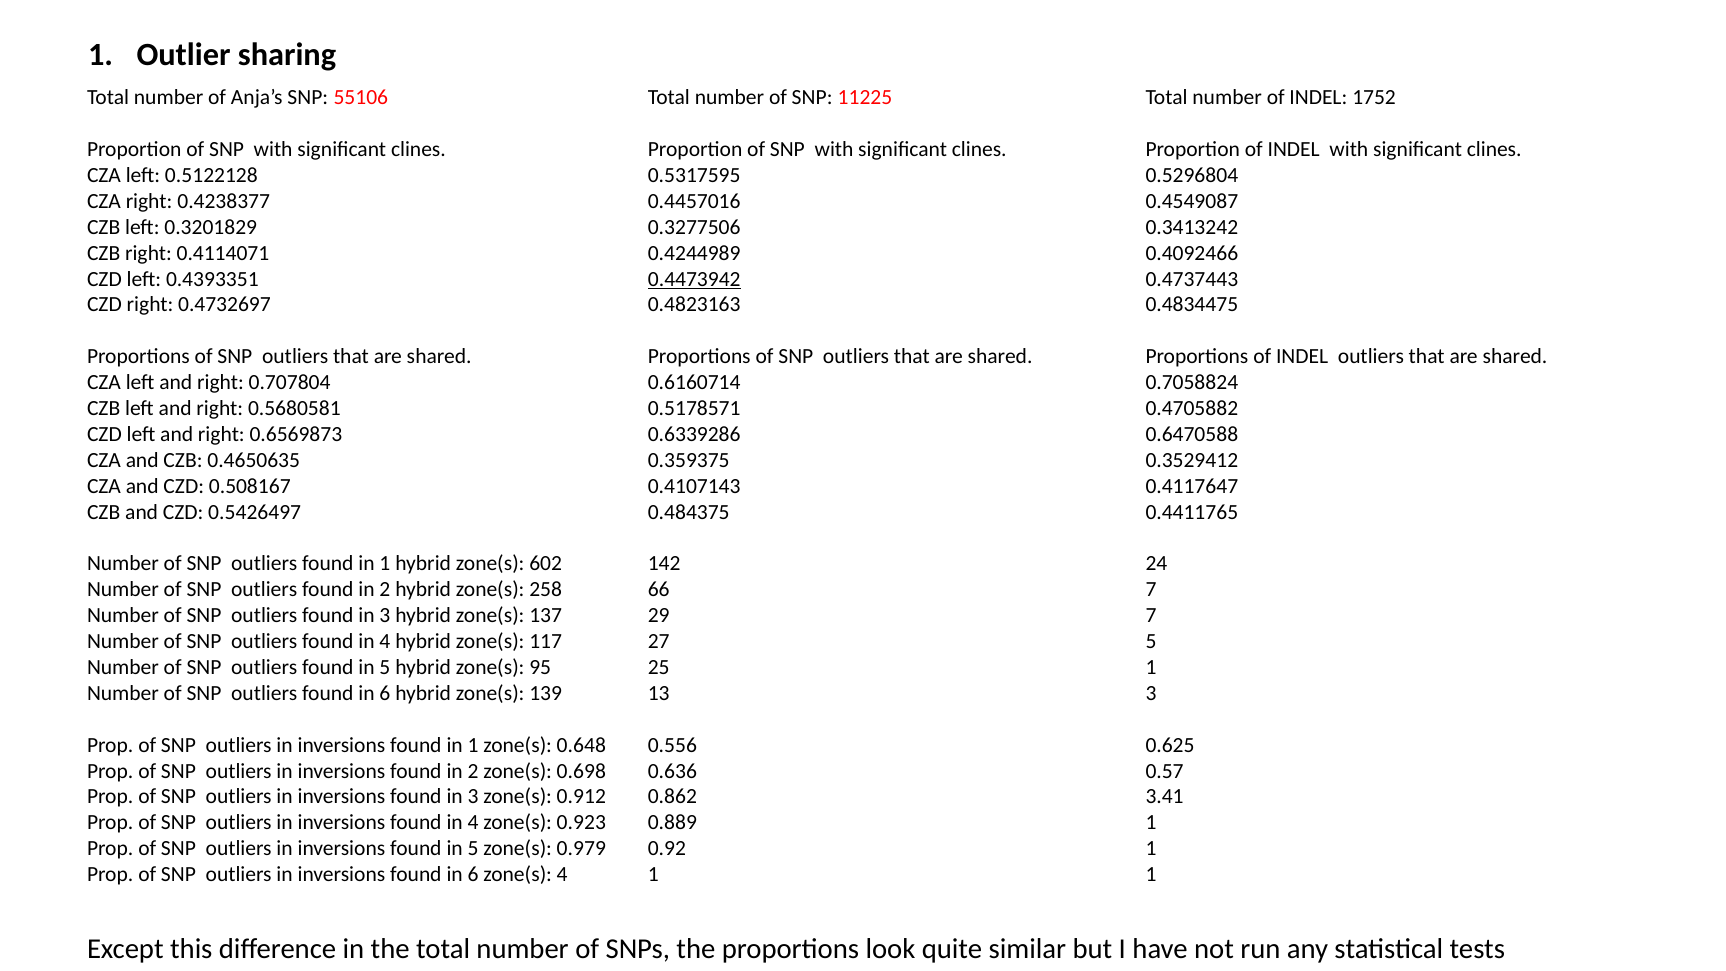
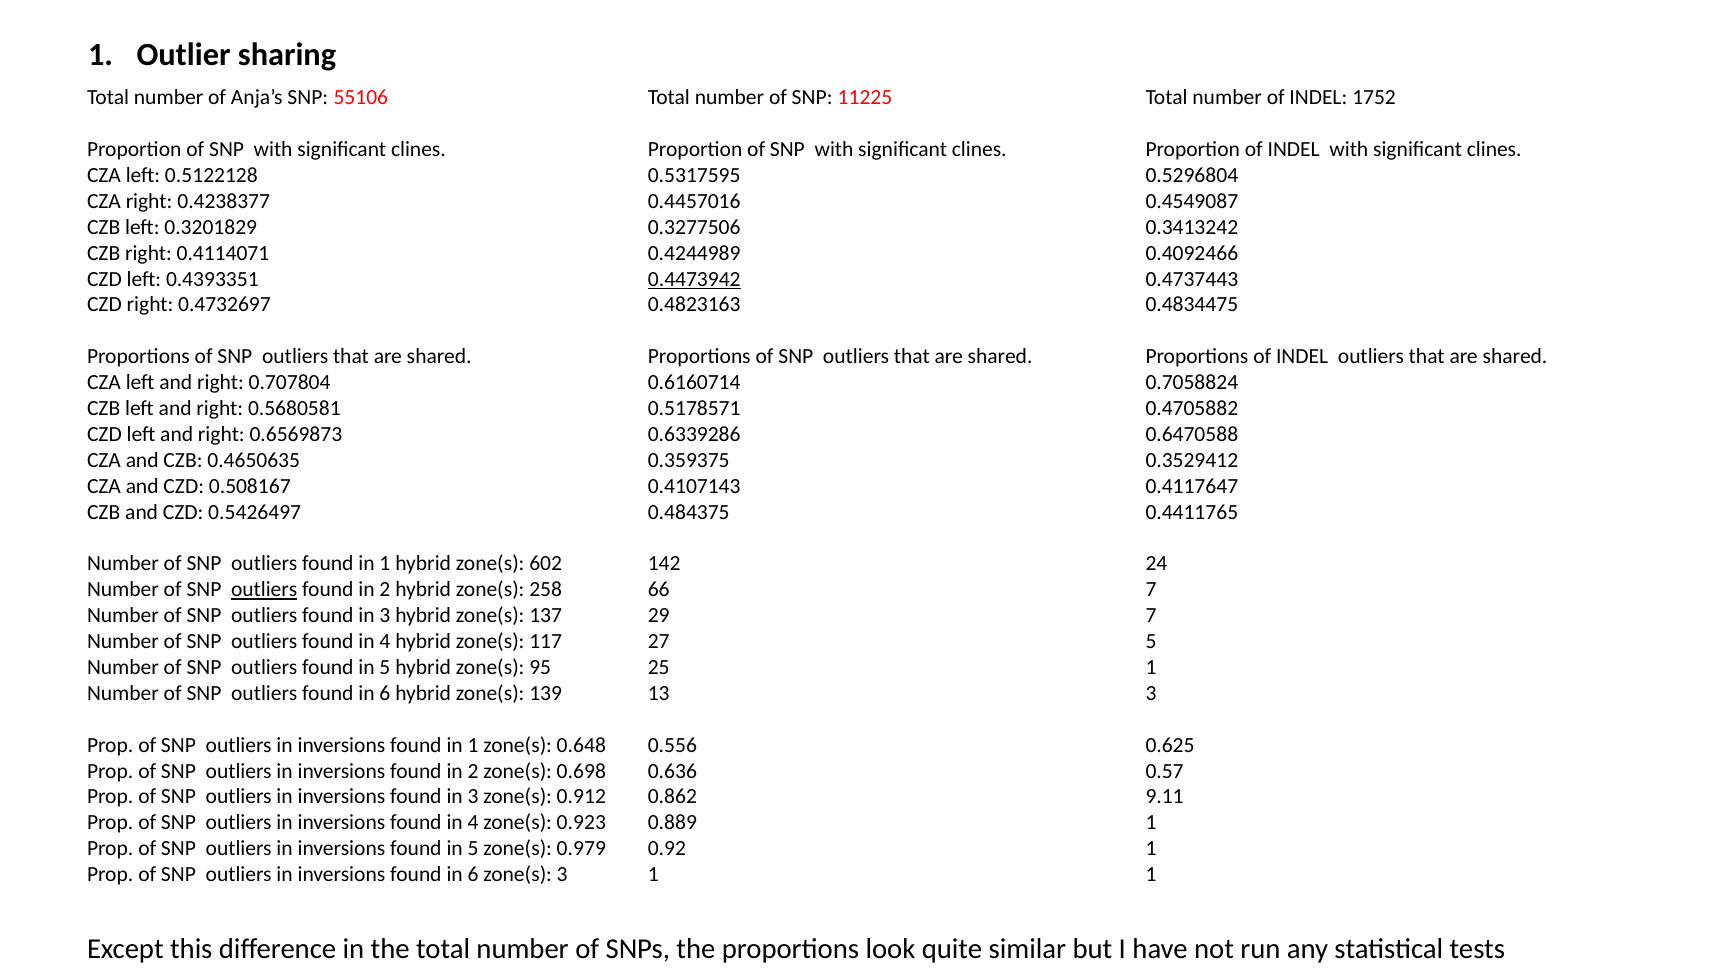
outliers underline: none -> present (264, 590)
3.41: 3.41 -> 9.11 (1165, 797)
zone(s 4: 4 -> 3 (562, 874)
